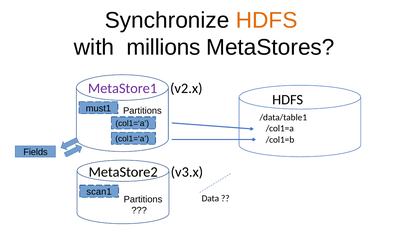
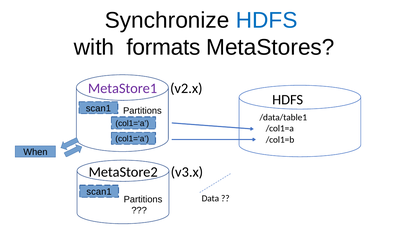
HDFS colour: orange -> blue (267, 20)
millions: millions -> formats (163, 47)
must1: must1 -> scan1 (98, 108)
Fields: Fields -> When (35, 152)
